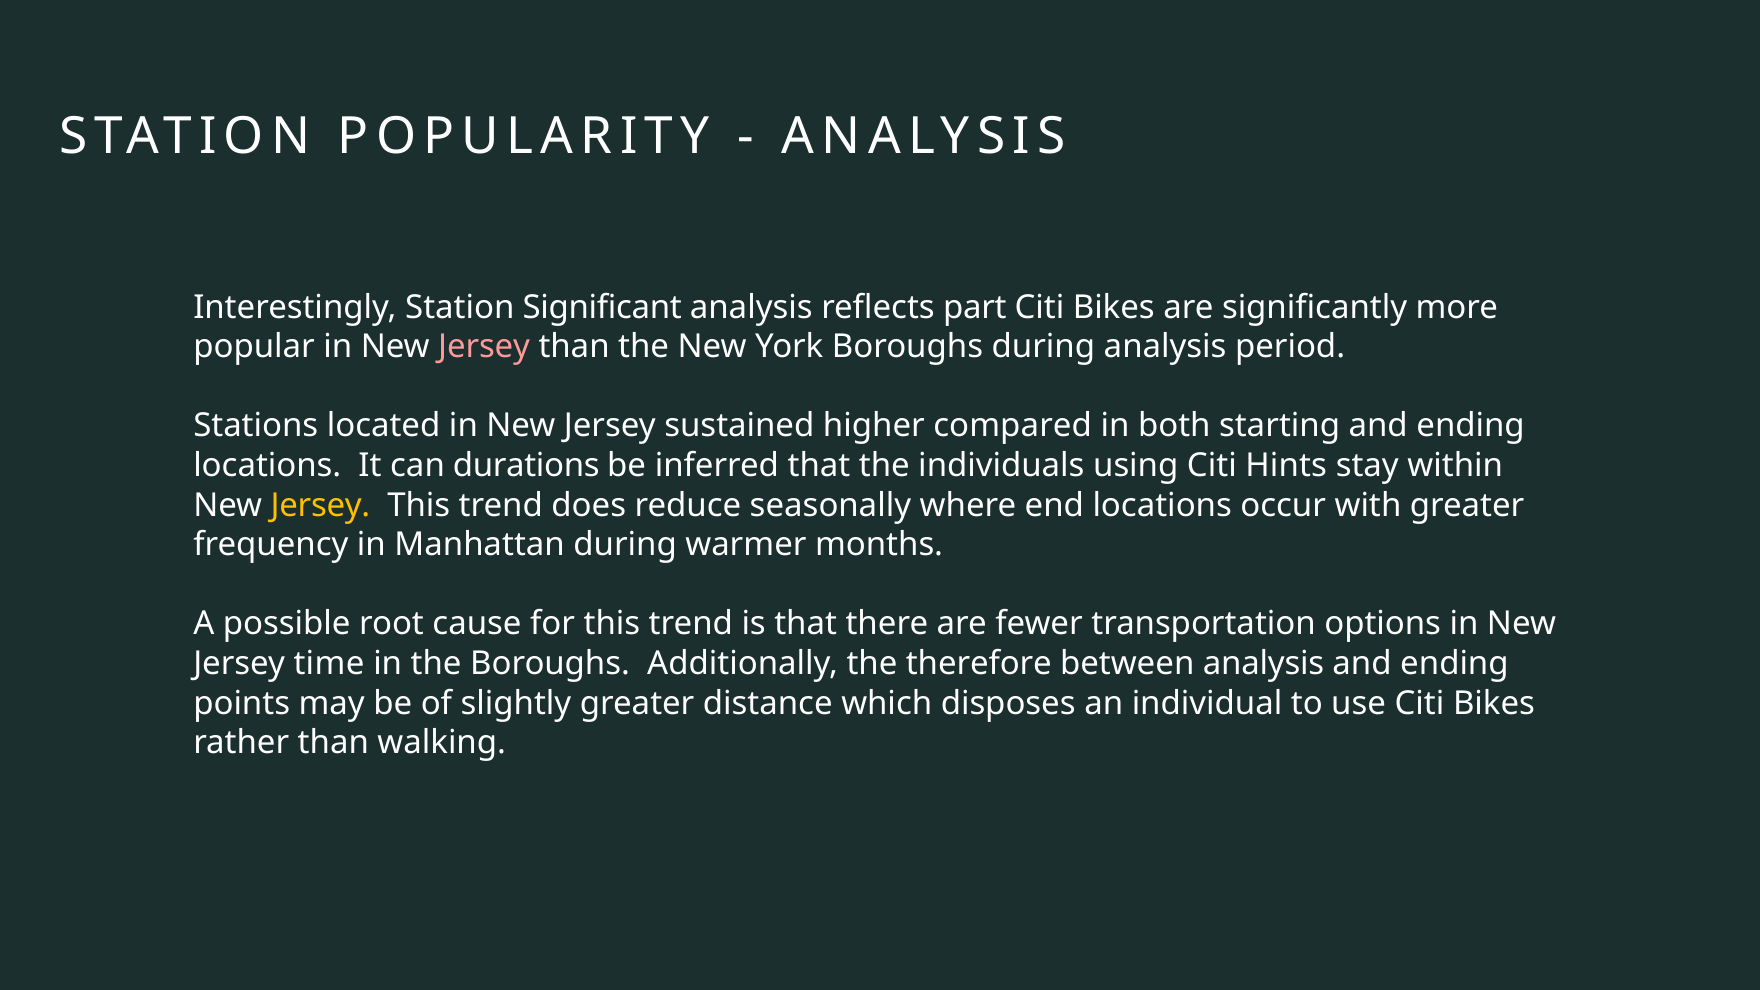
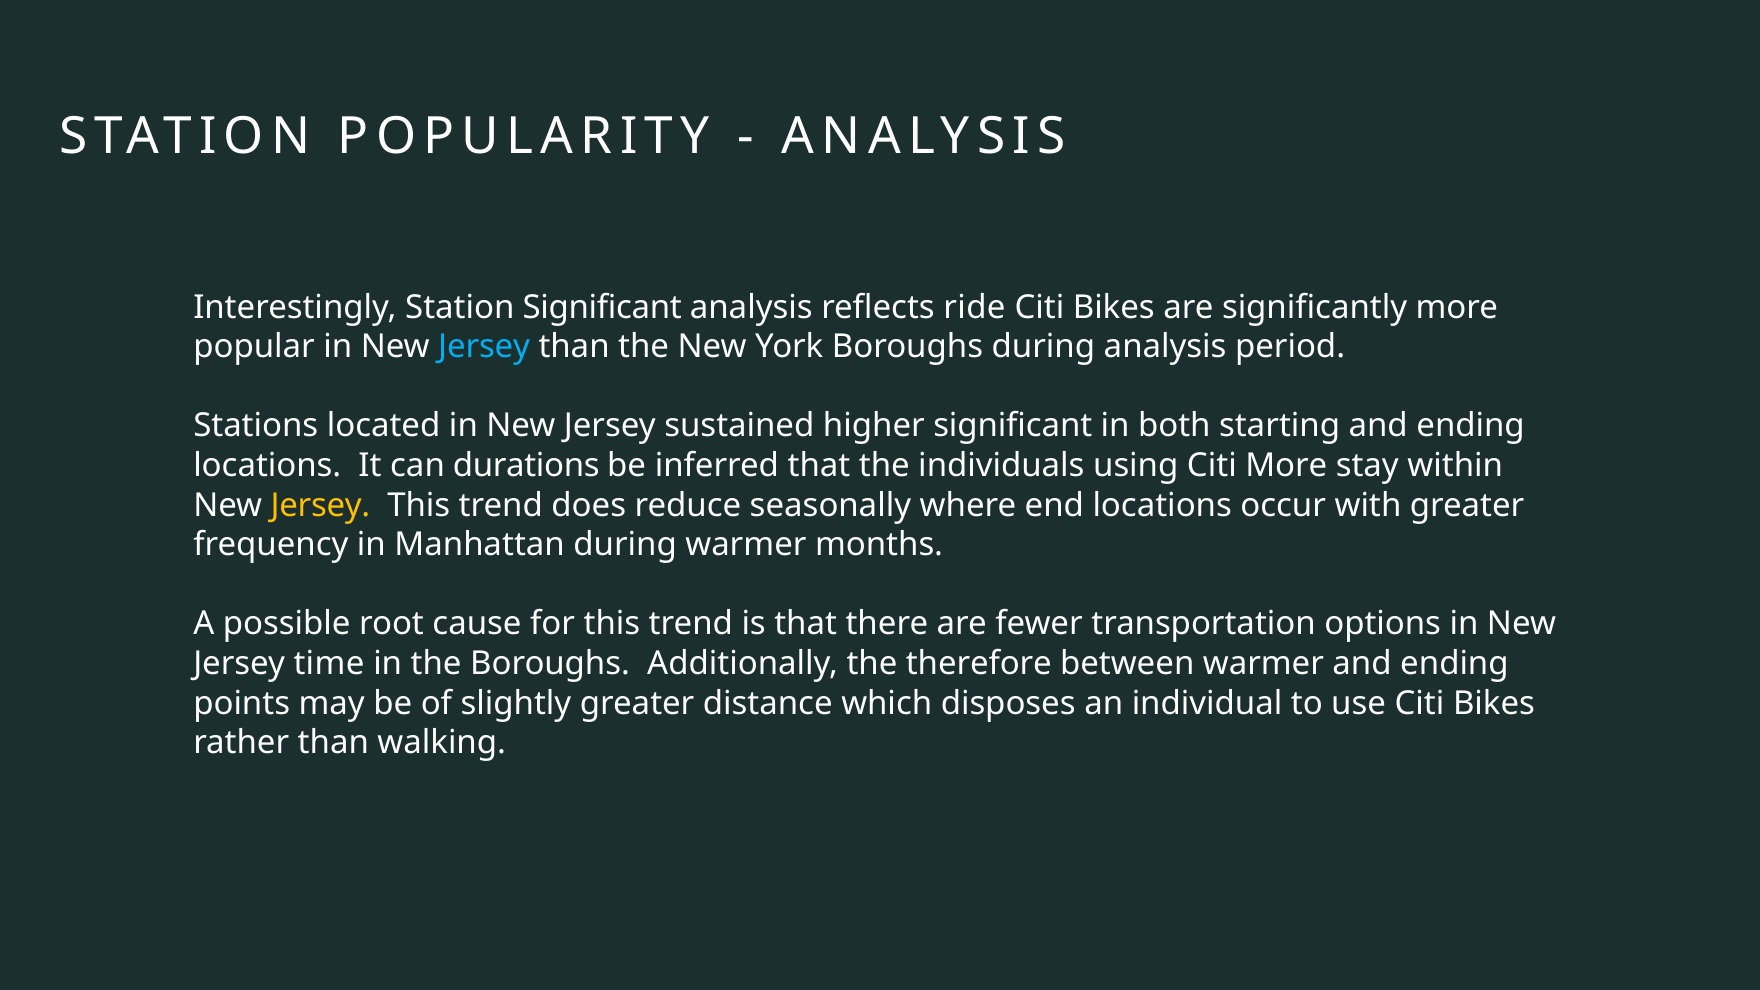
part: part -> ride (974, 307)
Jersey colour: pink -> light blue (484, 347)
higher compared: compared -> significant (1013, 426)
Citi Hints: Hints -> More (1286, 466)
between analysis: analysis -> warmer (1263, 664)
